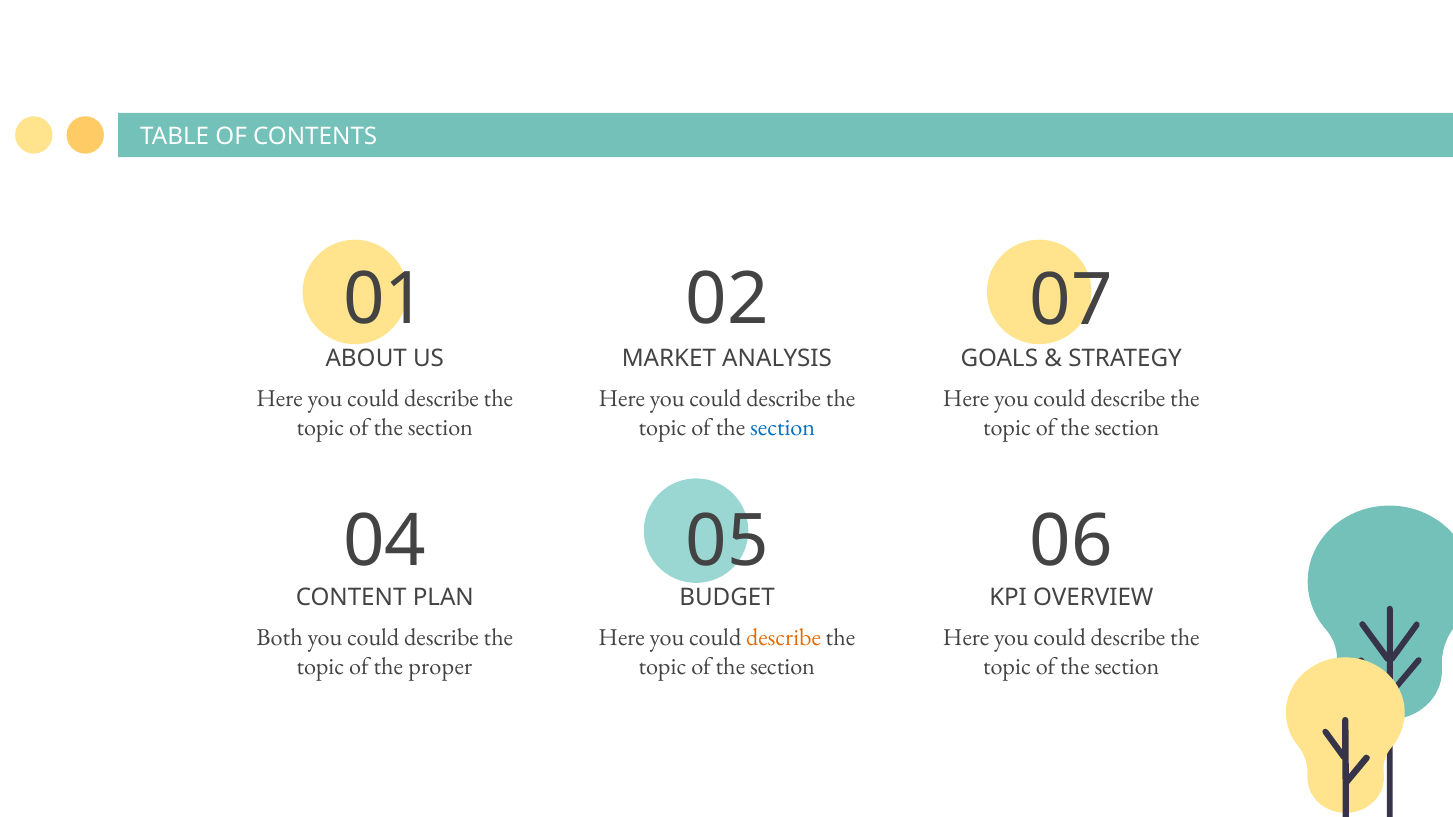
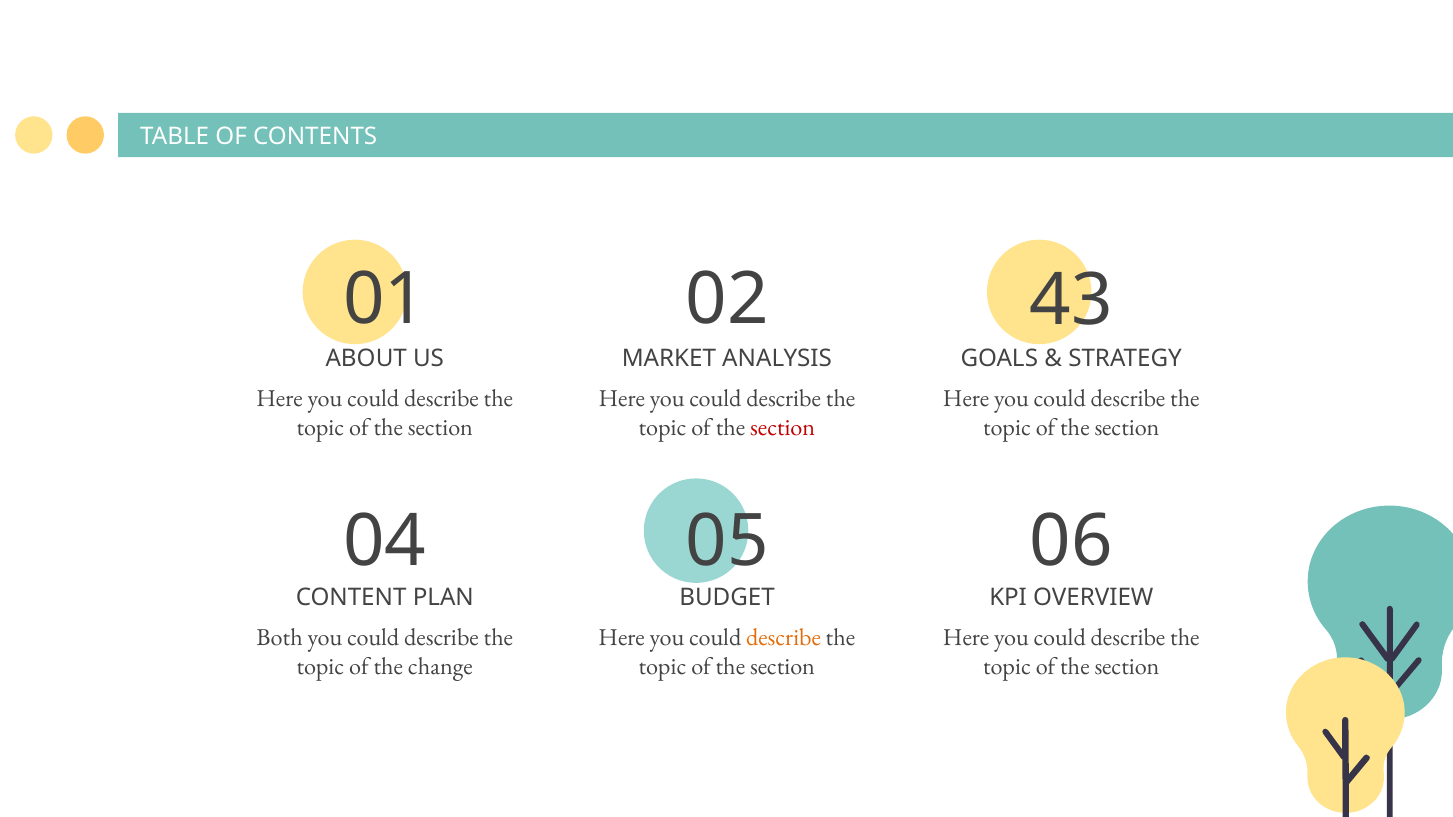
07: 07 -> 43 (1071, 301)
section colour: blue -> red (783, 428)
proper: proper -> change (440, 667)
